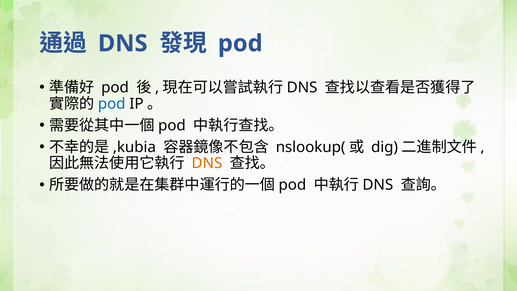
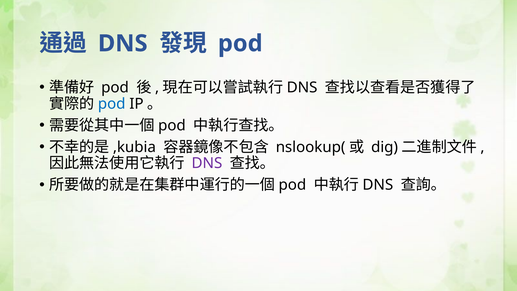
DNS colour: orange -> purple (207, 163)
